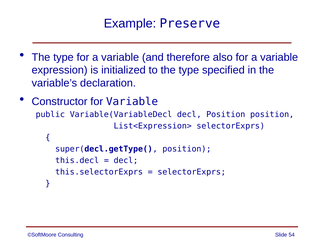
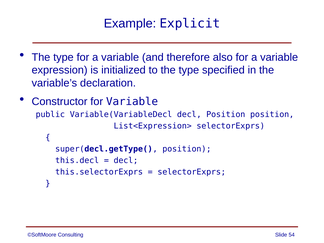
Preserve: Preserve -> Explicit (190, 24)
